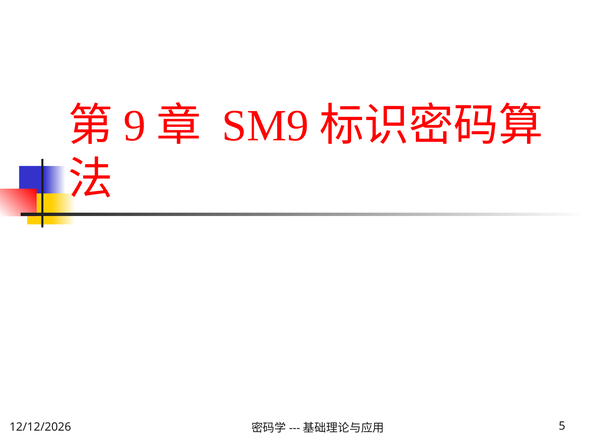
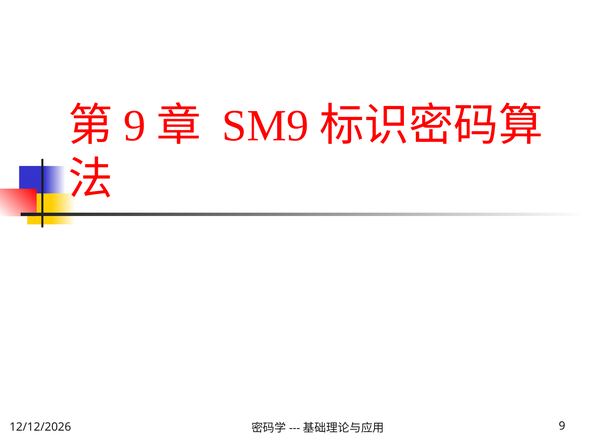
5: 5 -> 9 (562, 426)
